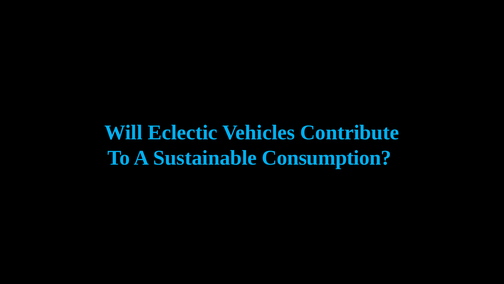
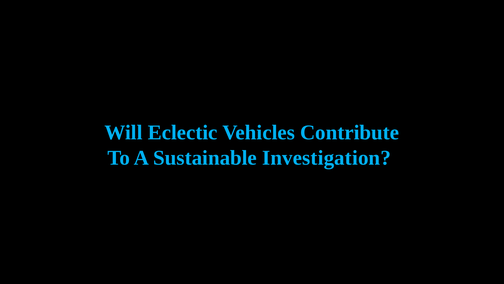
Consumption: Consumption -> Investigation (327, 158)
